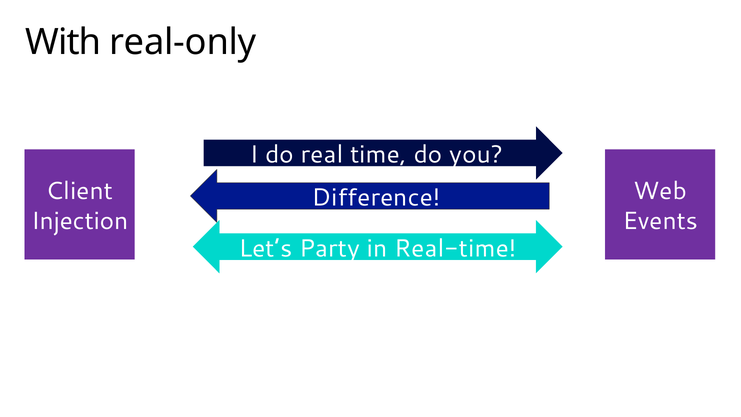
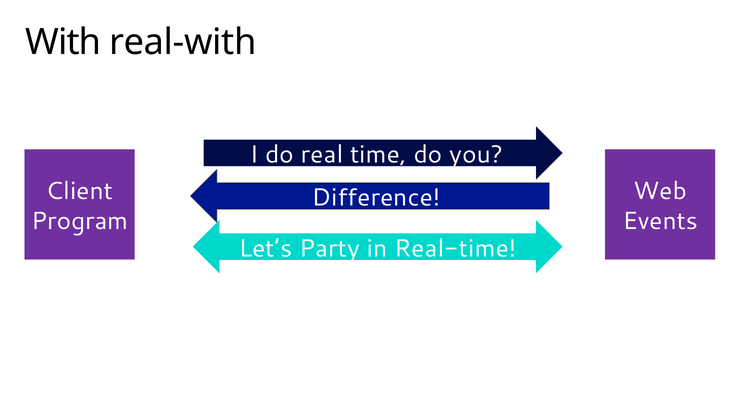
real-only: real-only -> real-with (183, 42)
Injection: Injection -> Program (80, 221)
